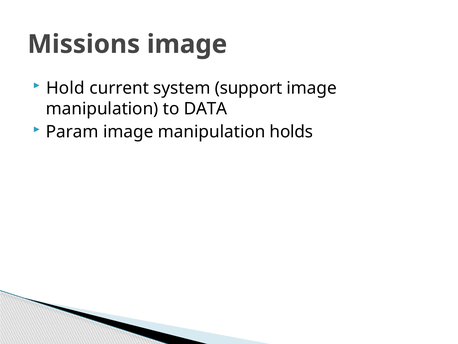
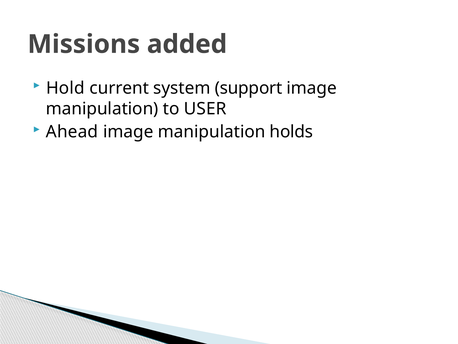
Missions image: image -> added (187, 44)
DATA: DATA -> USER (205, 109)
Param: Param -> Ahead (72, 132)
